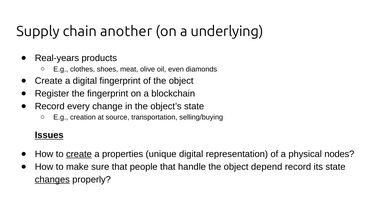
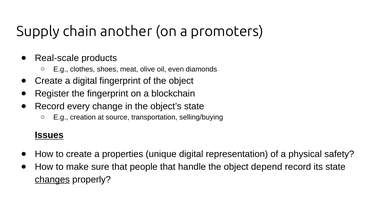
underlying: underlying -> promoters (227, 31)
Real-years: Real-years -> Real-scale (57, 58)
create underline: present -> none (79, 154)
nodes: nodes -> safety (339, 154)
